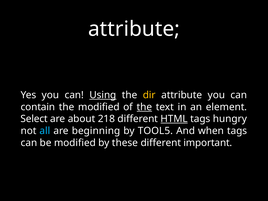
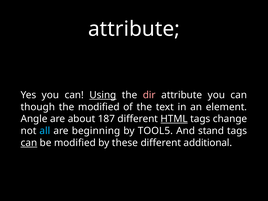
dir colour: yellow -> pink (149, 95)
contain: contain -> though (38, 107)
the underline: present -> none (144, 107)
Select: Select -> Angle (34, 119)
218: 218 -> 187 (106, 119)
hungry: hungry -> change (230, 119)
when: when -> stand (211, 131)
can underline: none -> present (29, 143)
important: important -> additional (208, 143)
